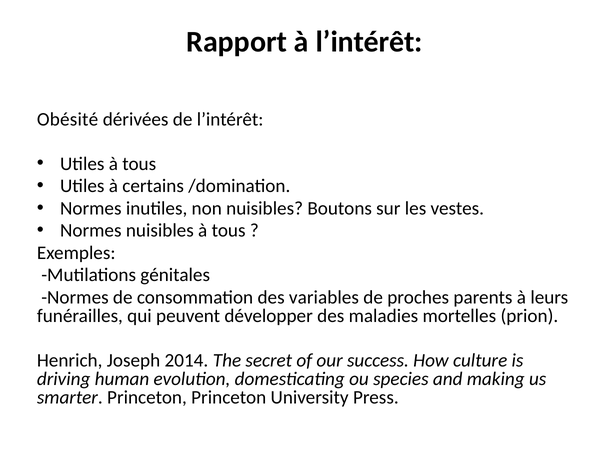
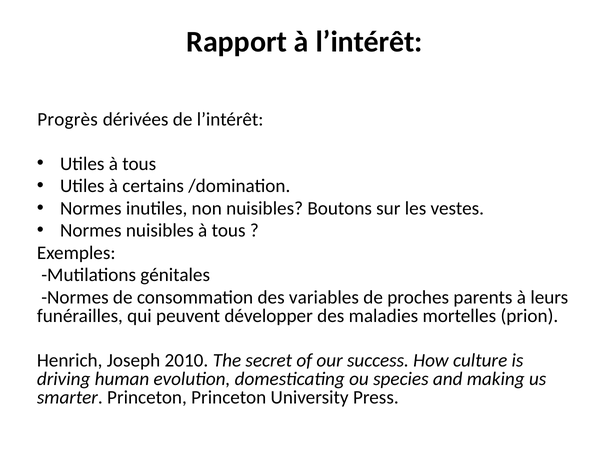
Obésité: Obésité -> Progrès (68, 119)
2014: 2014 -> 2010 (186, 360)
